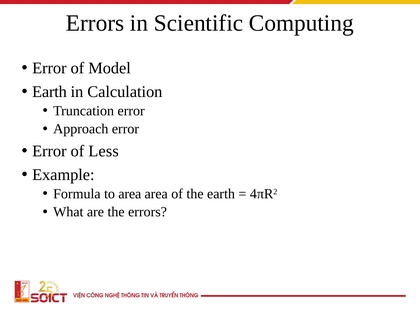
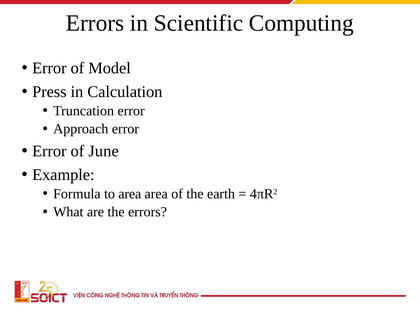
Earth: Earth -> Press (49, 92)
Less: Less -> June (104, 151)
